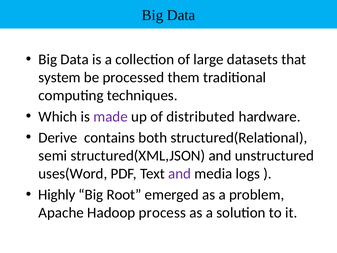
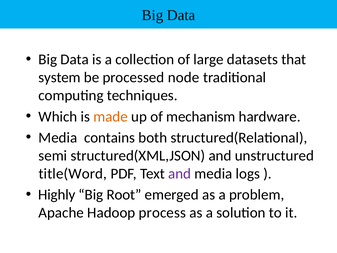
them: them -> node (184, 77)
made colour: purple -> orange (111, 116)
distributed: distributed -> mechanism (201, 116)
Derive: Derive -> Media (58, 137)
uses(Word: uses(Word -> title(Word (73, 173)
